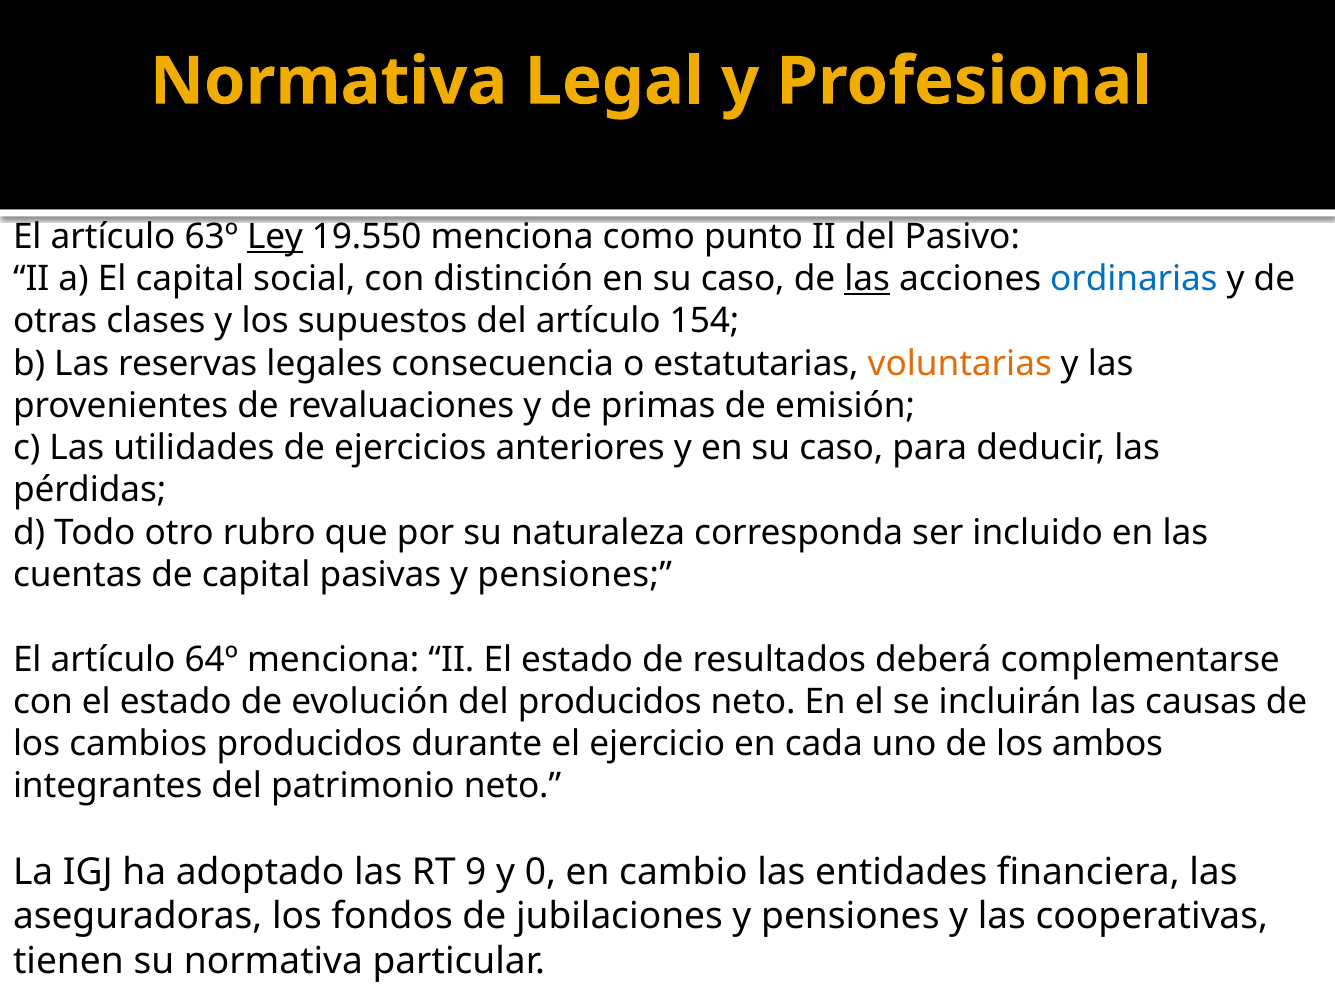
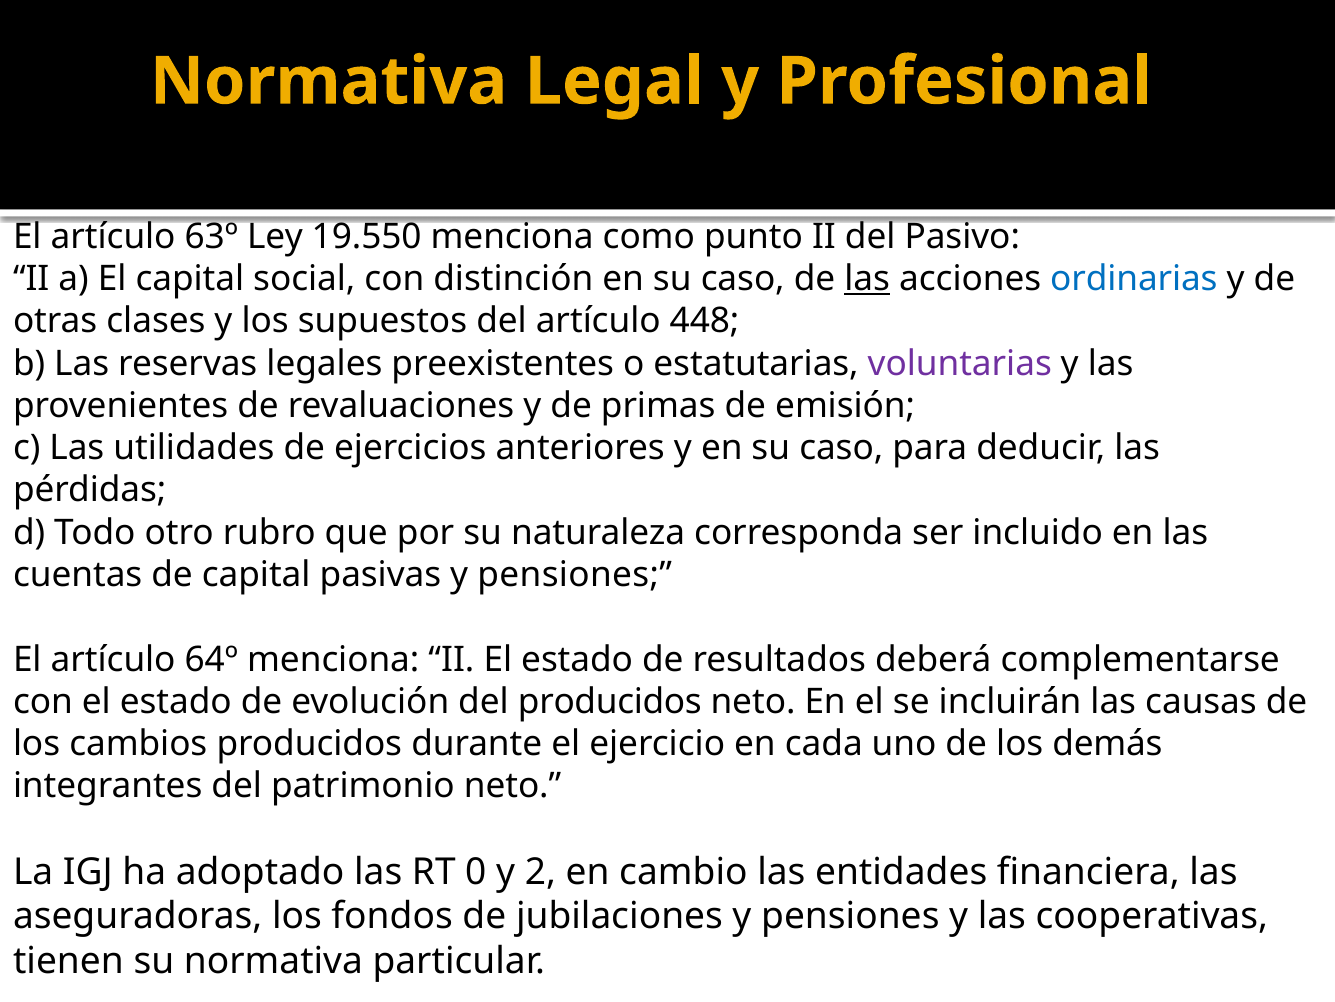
Ley underline: present -> none (275, 236)
154: 154 -> 448 (705, 321)
consecuencia: consecuencia -> preexistentes (503, 363)
voluntarias colour: orange -> purple (960, 363)
ambos: ambos -> demás (1107, 743)
9: 9 -> 0 (476, 872)
0: 0 -> 2 (540, 872)
